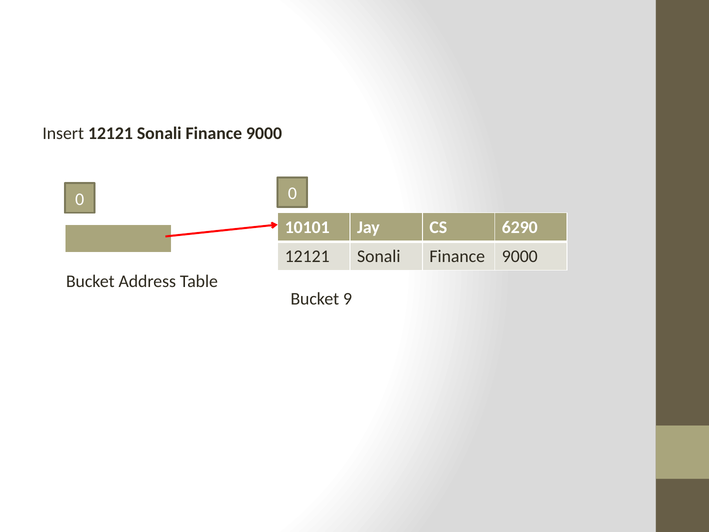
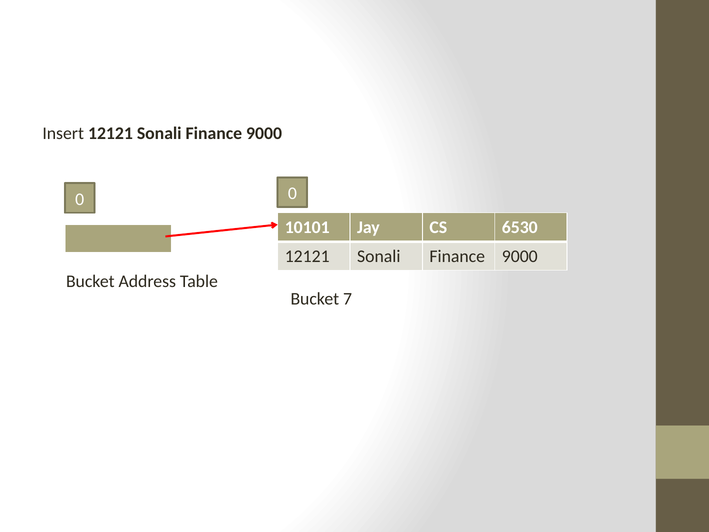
6290: 6290 -> 6530 (520, 227)
9: 9 -> 7 (348, 299)
